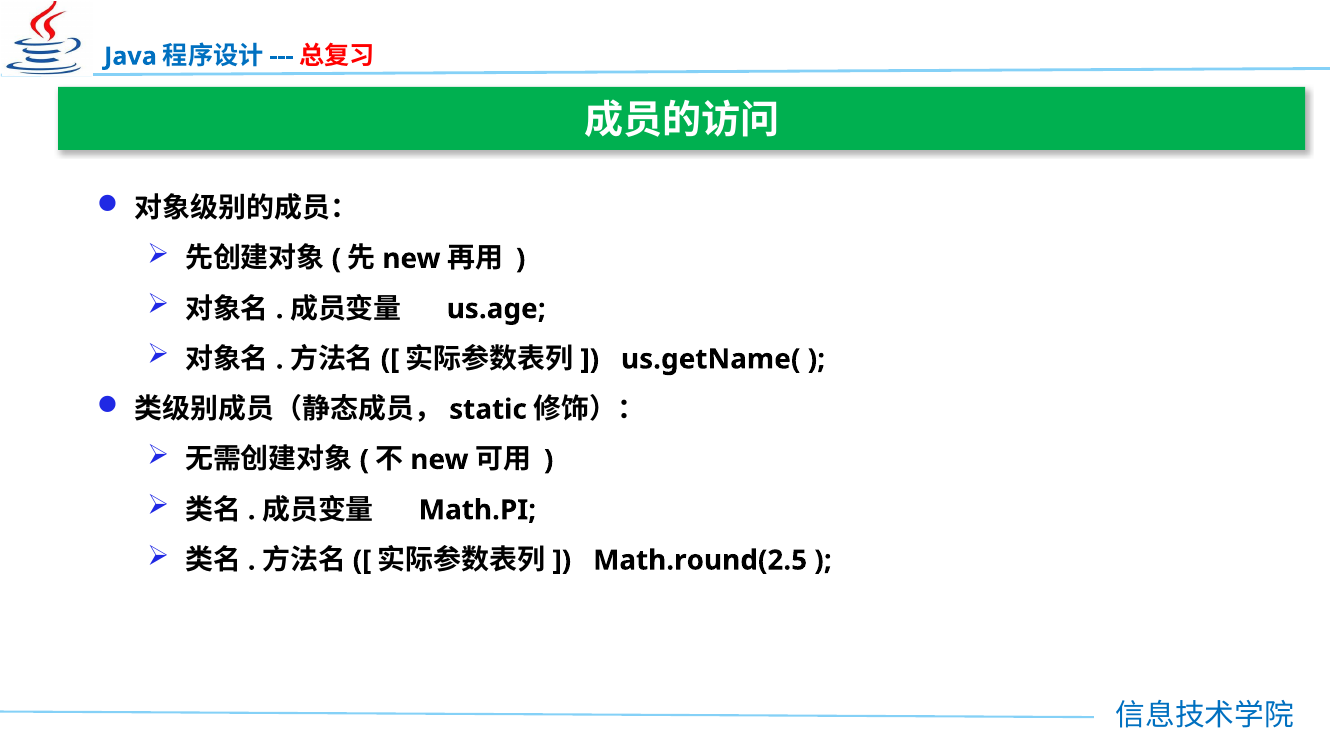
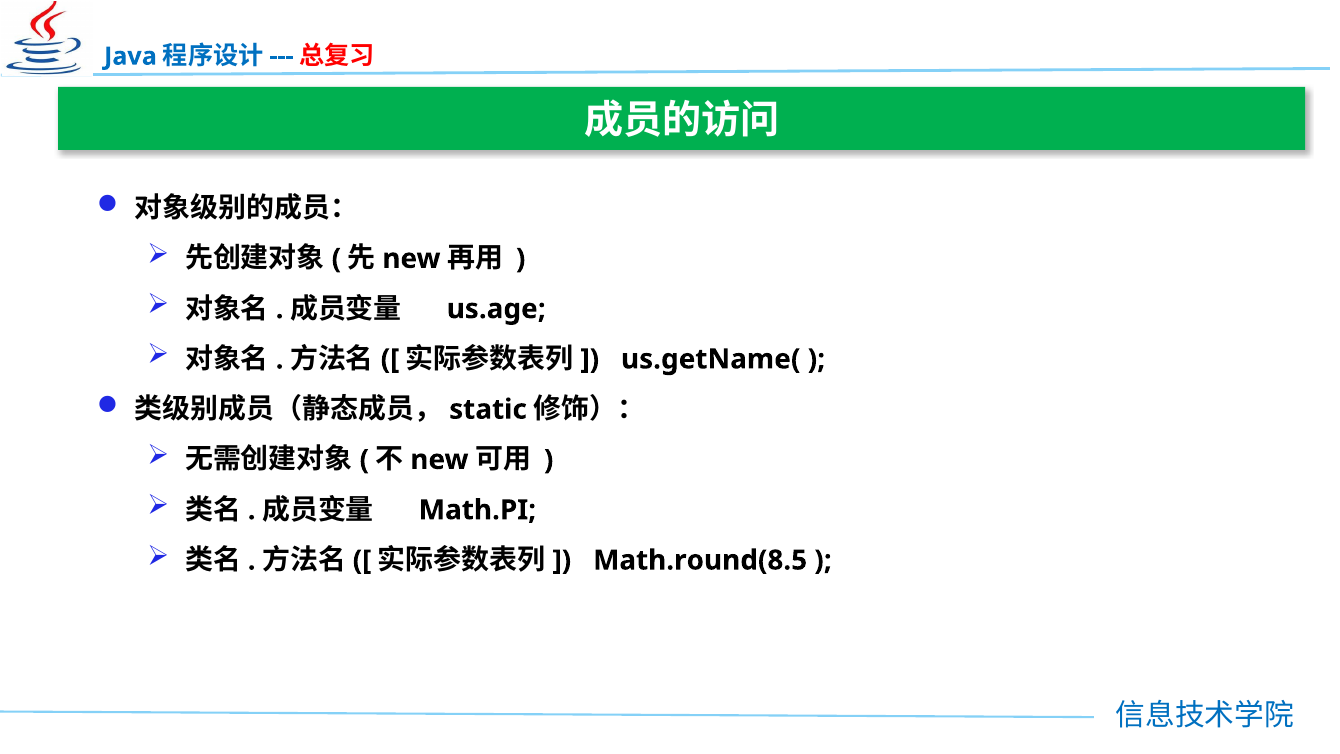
Math.round(2.5: Math.round(2.5 -> Math.round(8.5 (700, 560)
